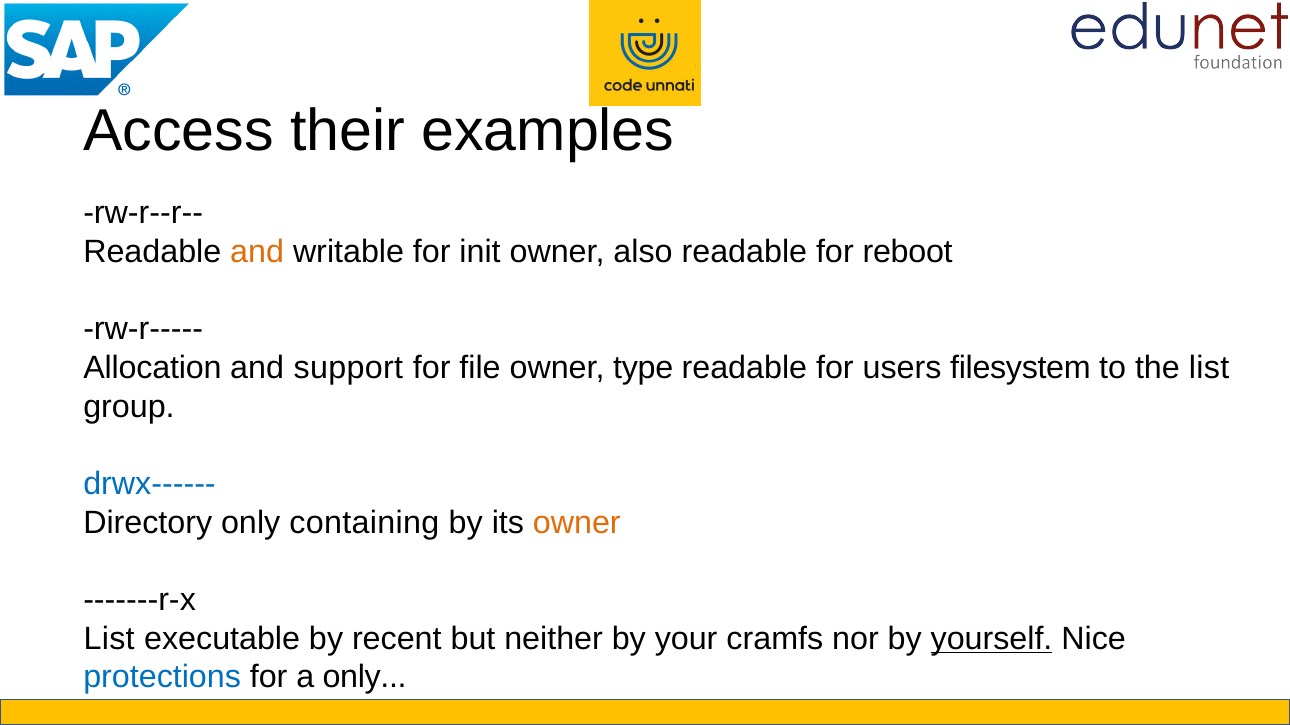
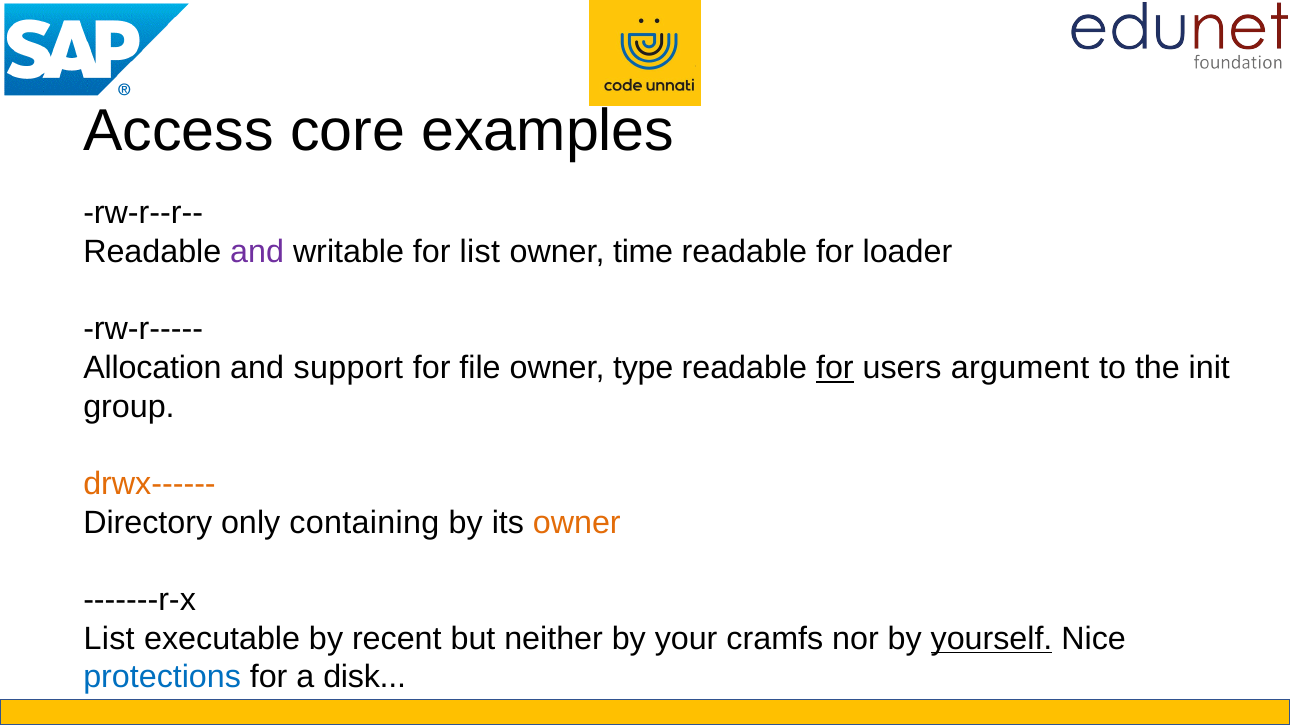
their: their -> core (348, 132)
and colour: orange -> purple (257, 252)
for init: init -> list (480, 252)
also: also -> time (643, 252)
reboot: reboot -> loader (907, 252)
for underline: none -> present (835, 368)
filesystem: filesystem -> argument (1020, 368)
the list: list -> init (1209, 368)
drwx------ colour: blue -> orange (150, 484)
a only: only -> disk (365, 678)
